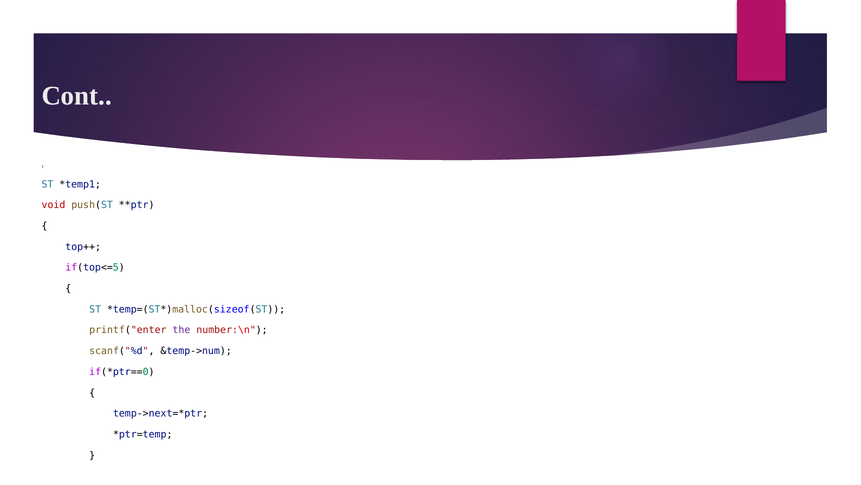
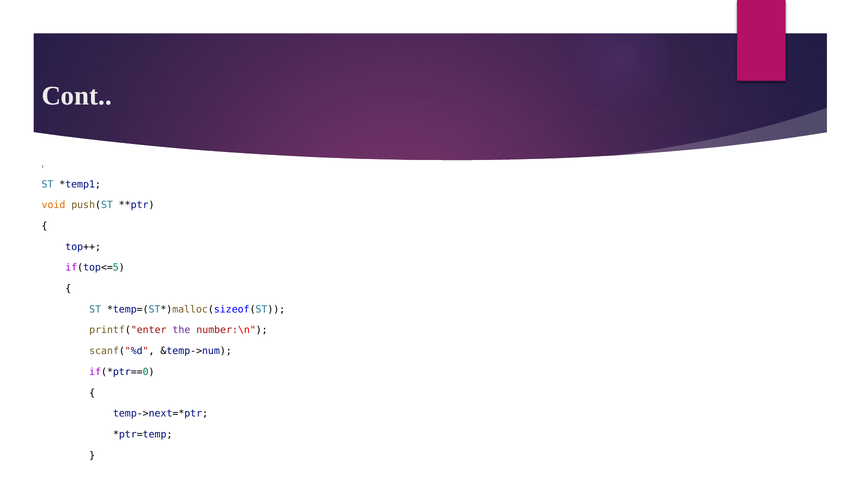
void colour: red -> orange (53, 205)
